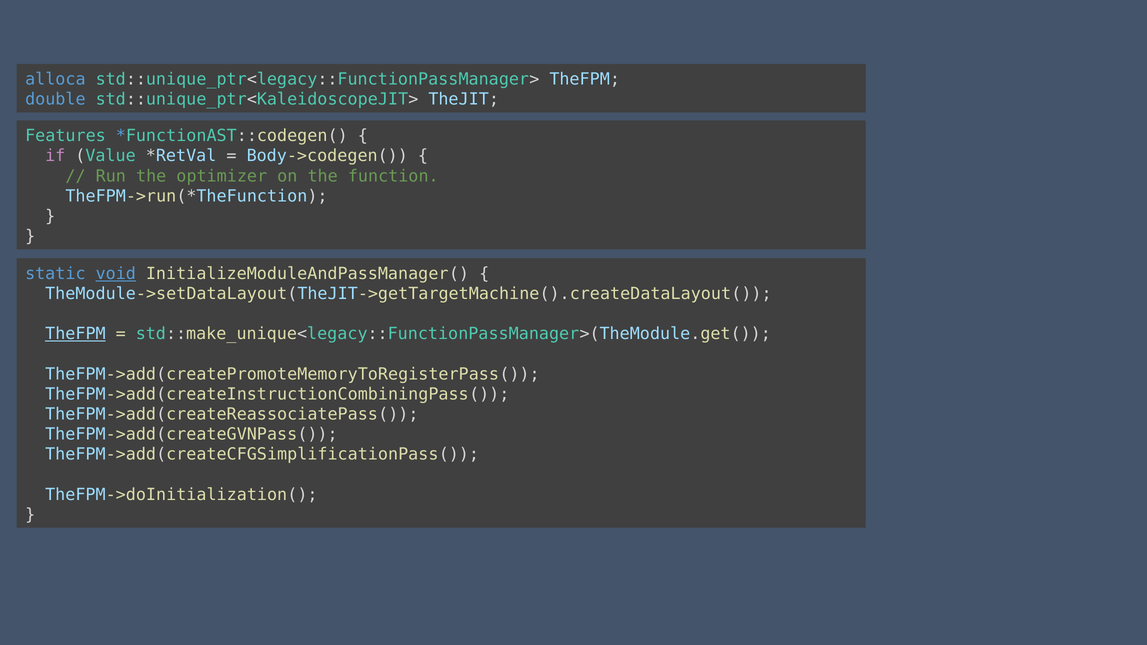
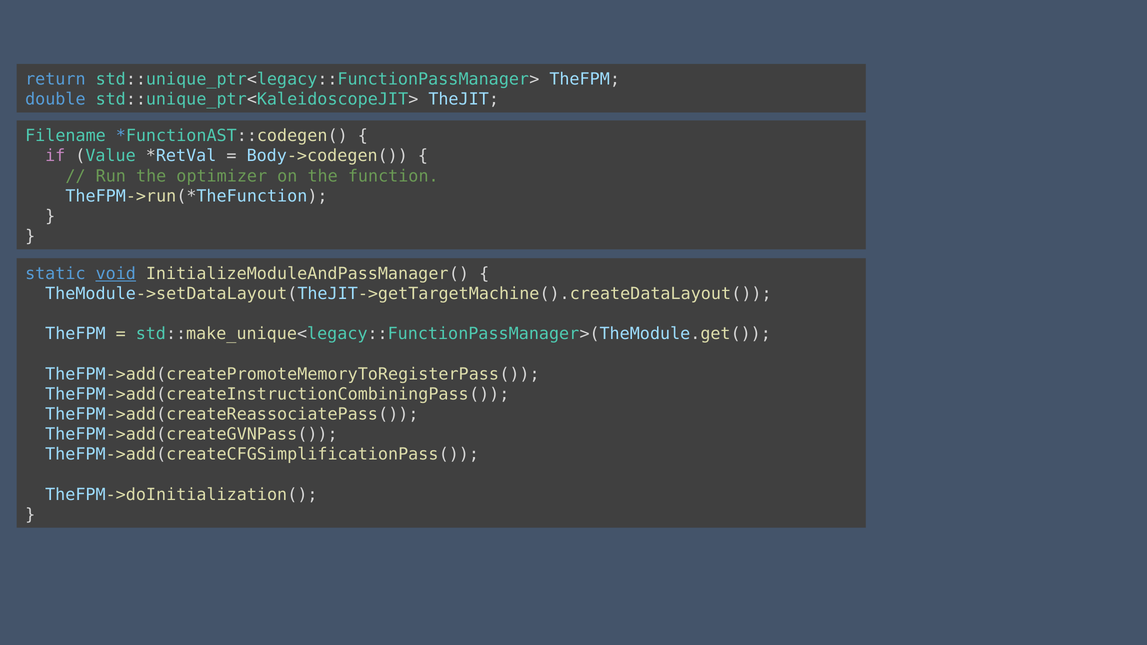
alloca: alloca -> return (55, 79)
Features: Features -> Filename (65, 136)
TheFPM underline: present -> none (75, 334)
